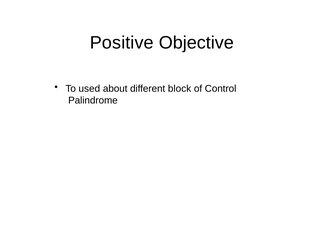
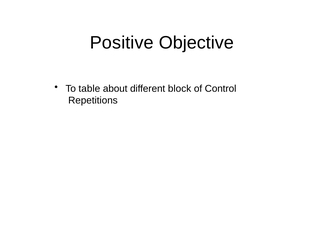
used: used -> table (89, 89)
Palindrome: Palindrome -> Repetitions (93, 101)
